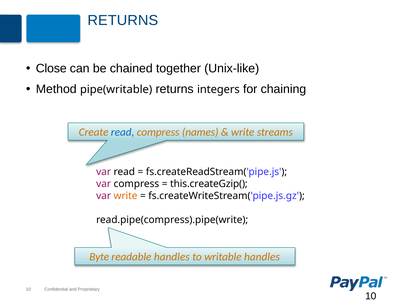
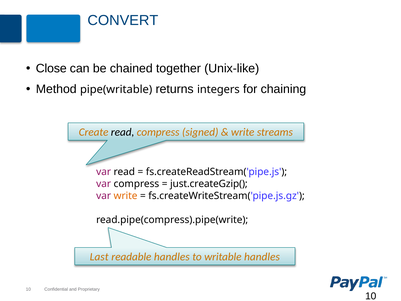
RETURNS: RETURNS -> CONVERT (123, 21)
read colour: blue -> black (123, 132)
names: names -> signed (200, 132)
this.createGzip(: this.createGzip( -> just.createGzip( (209, 184)
Byte: Byte -> Last (99, 257)
